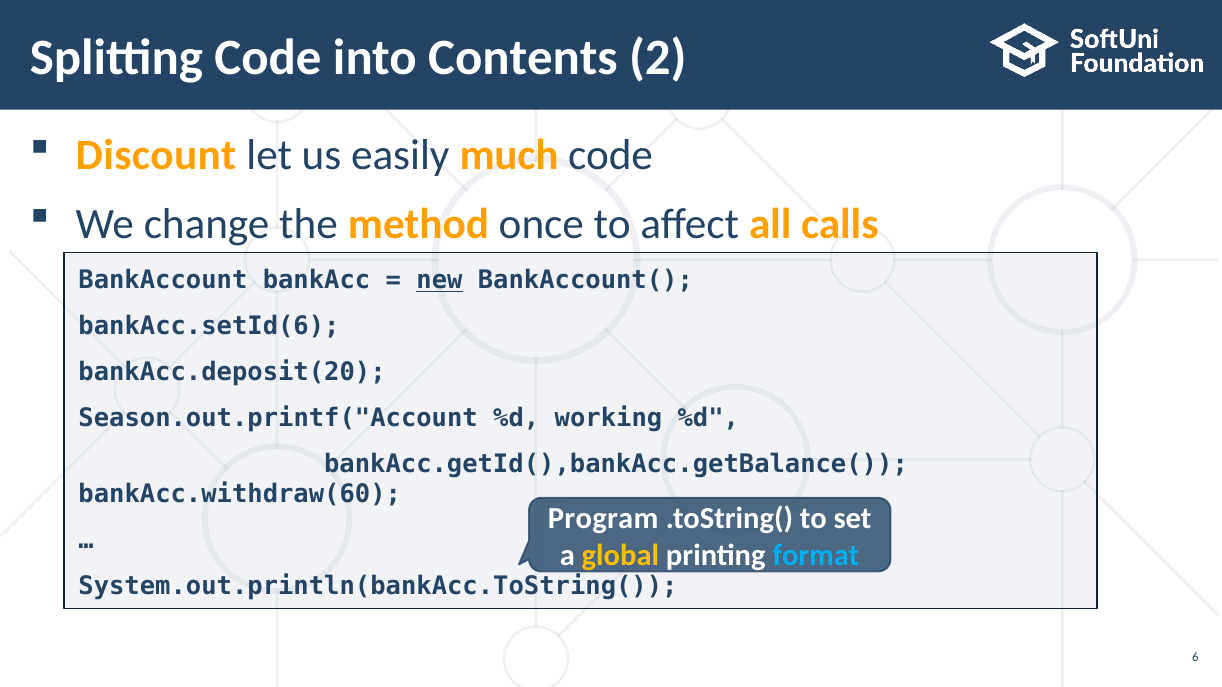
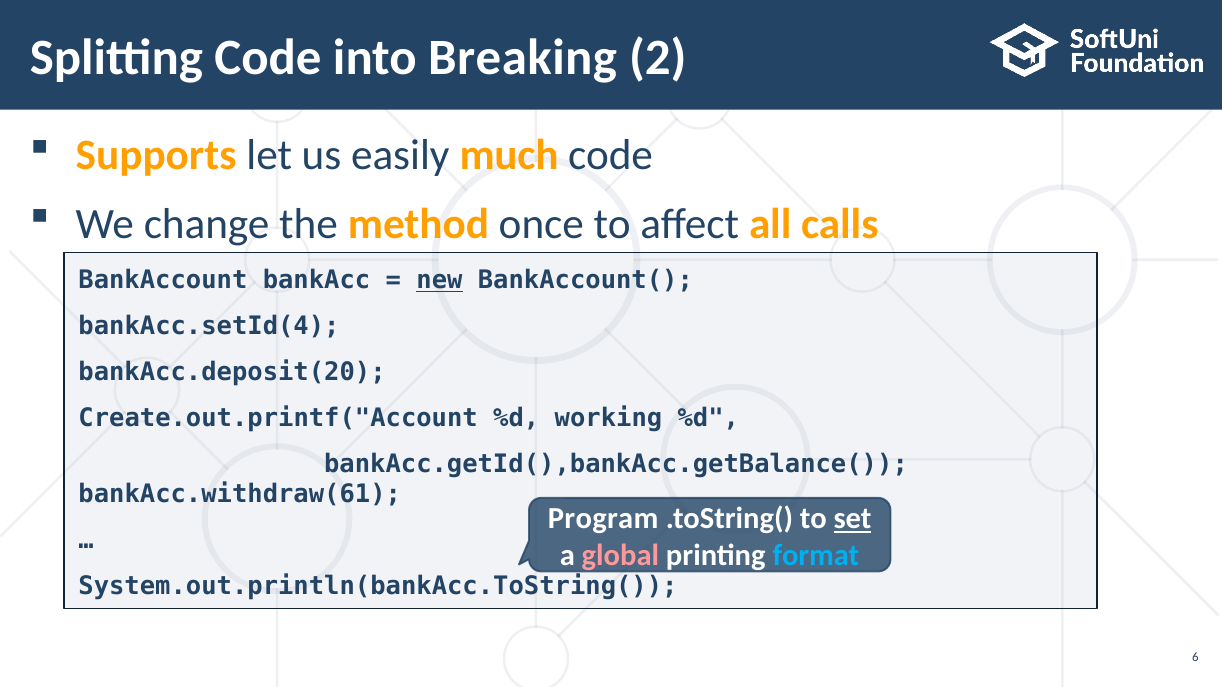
Contents: Contents -> Breaking (523, 58)
Discount: Discount -> Supports (156, 155)
bankAcc.setId(6: bankAcc.setId(6 -> bankAcc.setId(4 (209, 327)
Season.out.printf("Account: Season.out.printf("Account -> Create.out.printf("Account (278, 418)
bankAcc.withdraw(60: bankAcc.withdraw(60 -> bankAcc.withdraw(61 (240, 495)
set underline: none -> present (853, 519)
global colour: yellow -> pink (620, 555)
